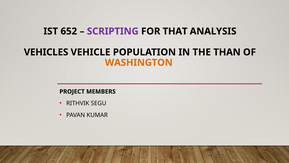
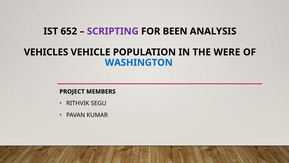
THAT: THAT -> BEEN (175, 31)
THAN: THAN -> WERE (227, 52)
WASHINGTON colour: orange -> blue (139, 62)
